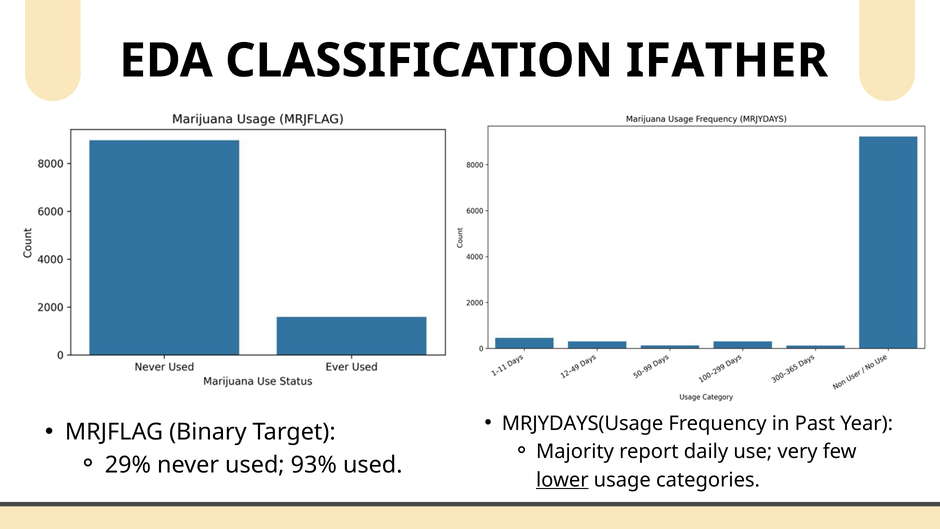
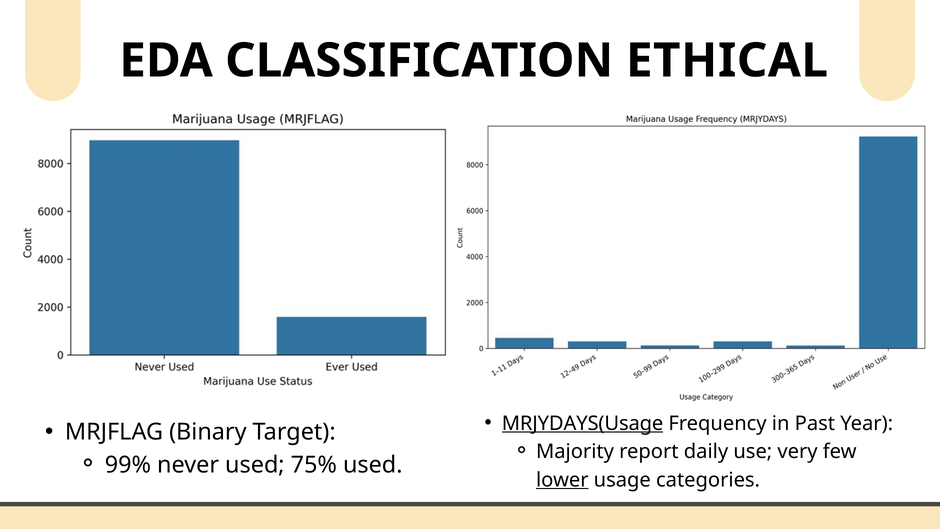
IFATHER: IFATHER -> ETHICAL (727, 61)
MRJYDAYS(Usage underline: none -> present (583, 423)
29%: 29% -> 99% (128, 465)
93%: 93% -> 75% (314, 465)
